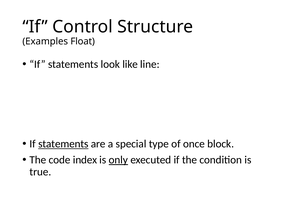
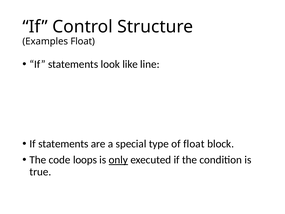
statements underline: present -> none (63, 144)
of once: once -> float (194, 144)
index: index -> loops (85, 160)
